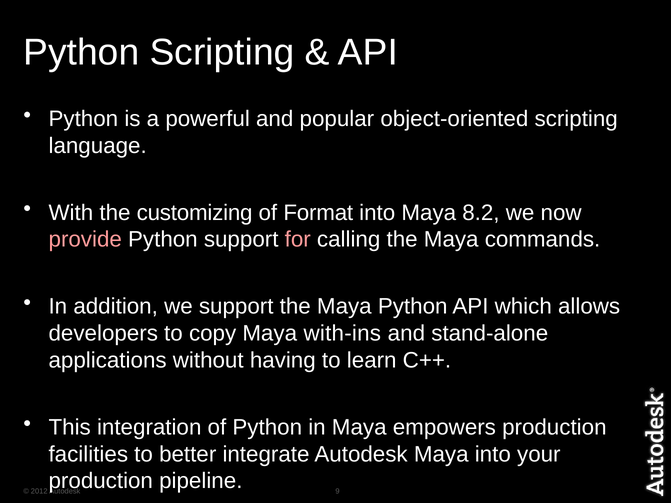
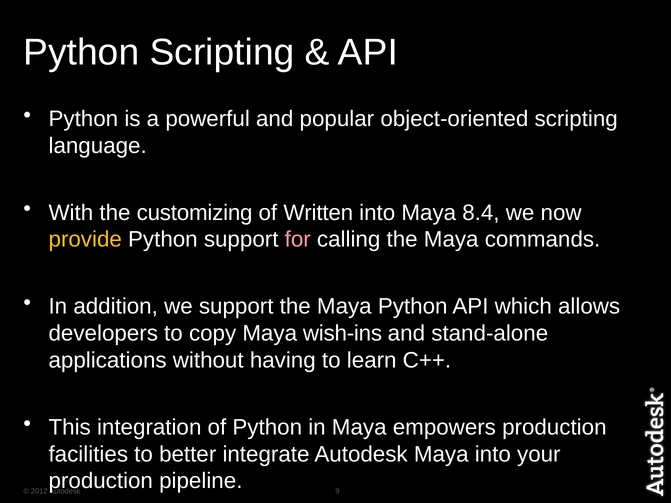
Format: Format -> Written (318, 213)
8.2: 8.2 -> 8.4 (481, 213)
provide colour: pink -> yellow (85, 240)
with-ins: with-ins -> wish-ins (343, 334)
